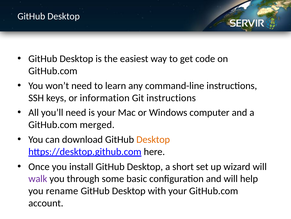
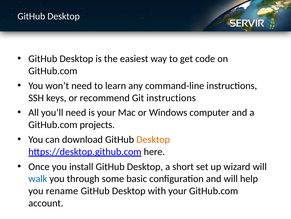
information: information -> recommend (105, 98)
merged: merged -> projects (97, 124)
walk colour: purple -> blue (38, 178)
